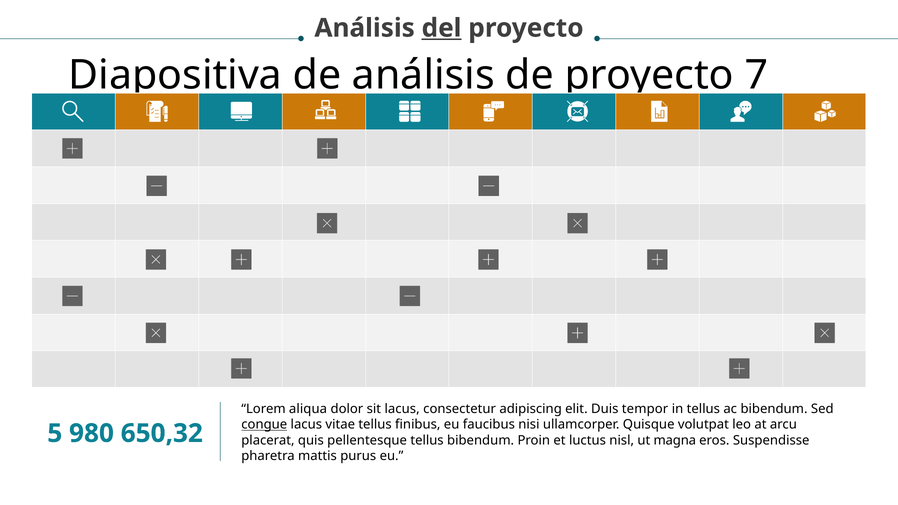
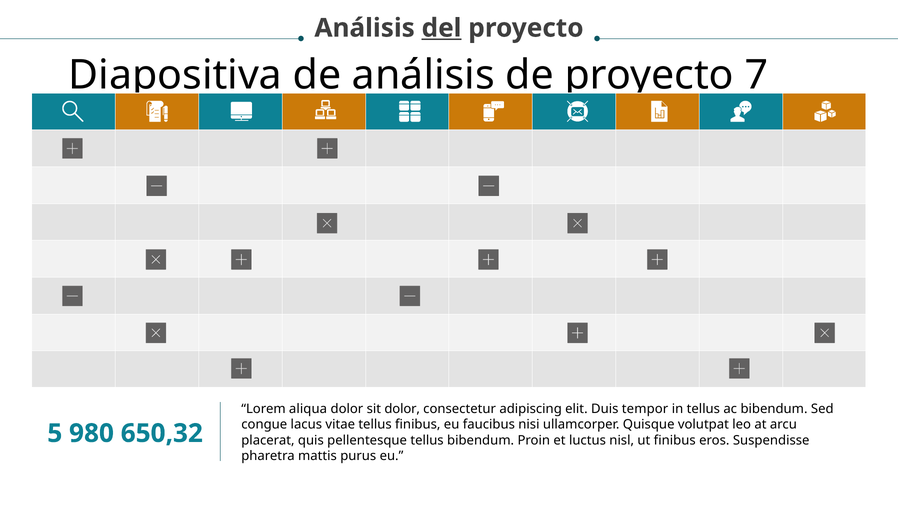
sit lacus: lacus -> dolor (402, 409)
congue underline: present -> none (264, 425)
ut magna: magna -> finibus (675, 440)
